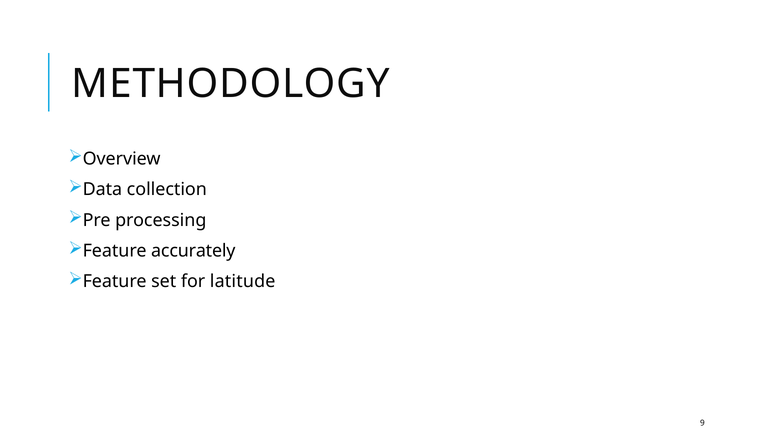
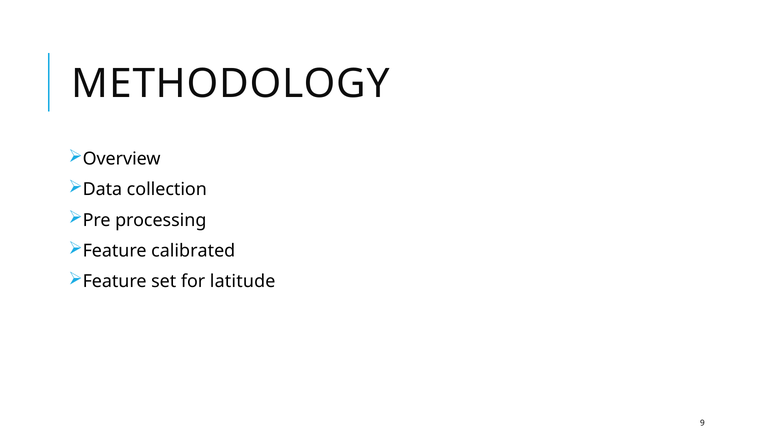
accurately: accurately -> calibrated (193, 251)
